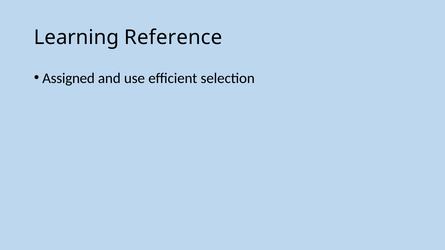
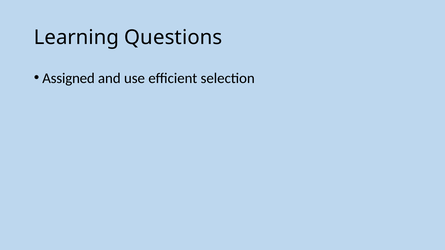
Reference: Reference -> Questions (173, 37)
